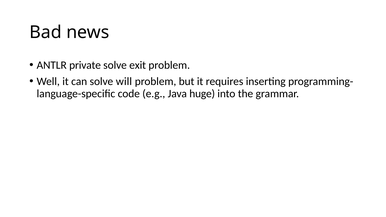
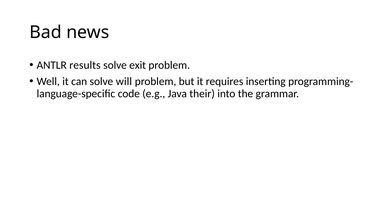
private: private -> results (85, 65)
huge: huge -> their (202, 94)
